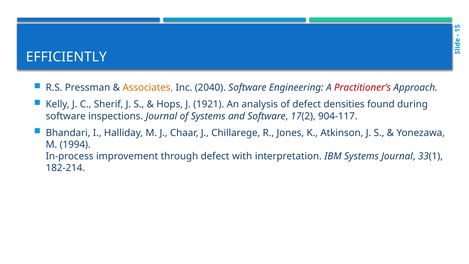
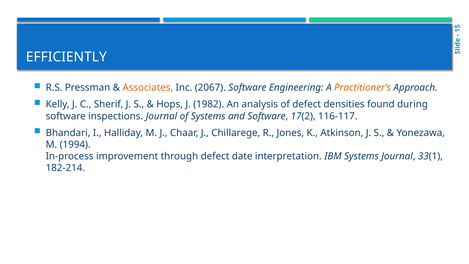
2040: 2040 -> 2067 (210, 88)
Practitioner’s colour: red -> orange (363, 88)
1921: 1921 -> 1982 (209, 104)
904-117: 904-117 -> 116-117 (338, 116)
with: with -> date (242, 156)
